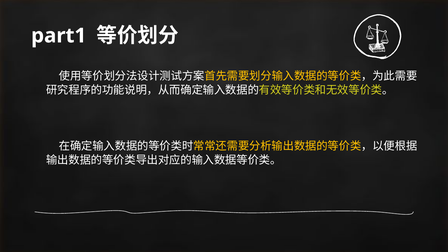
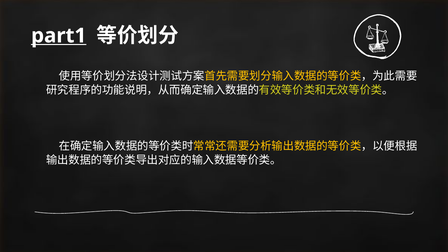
part1 underline: none -> present (59, 36)
